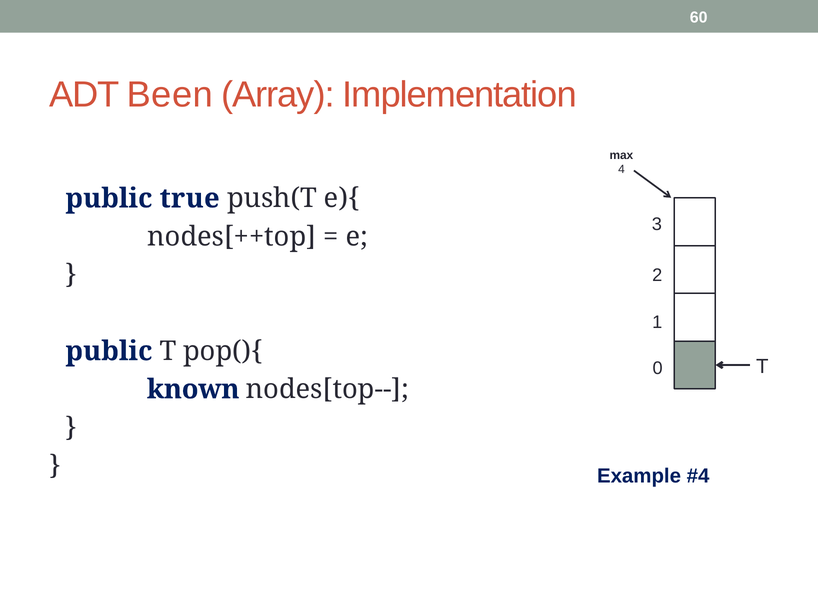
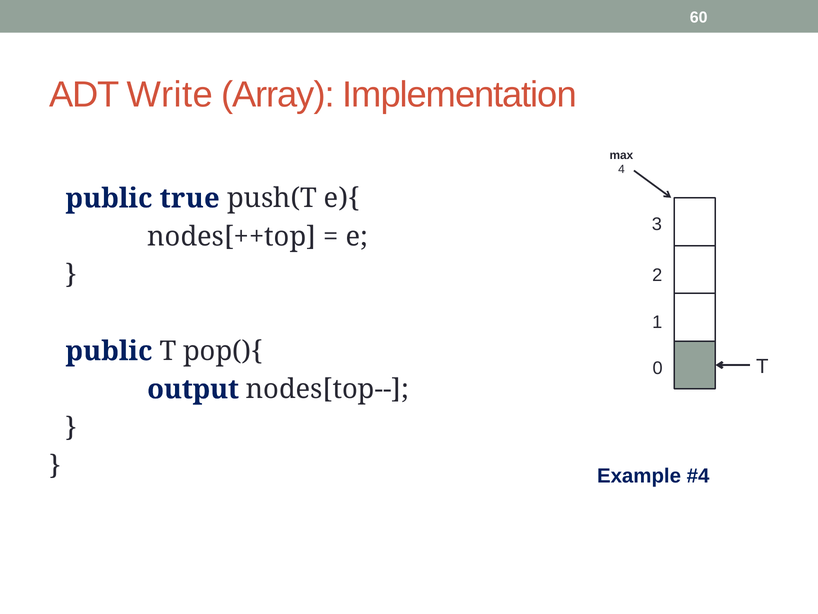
Been: Been -> Write (170, 95)
known: known -> output (193, 389)
